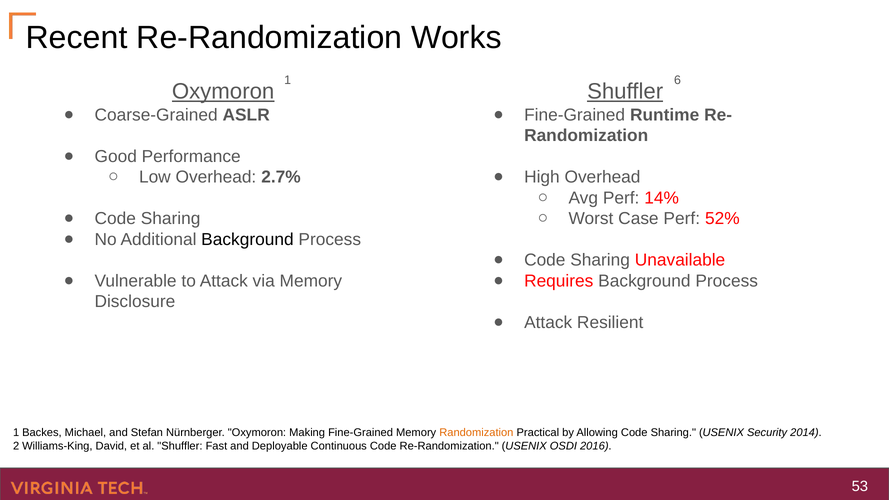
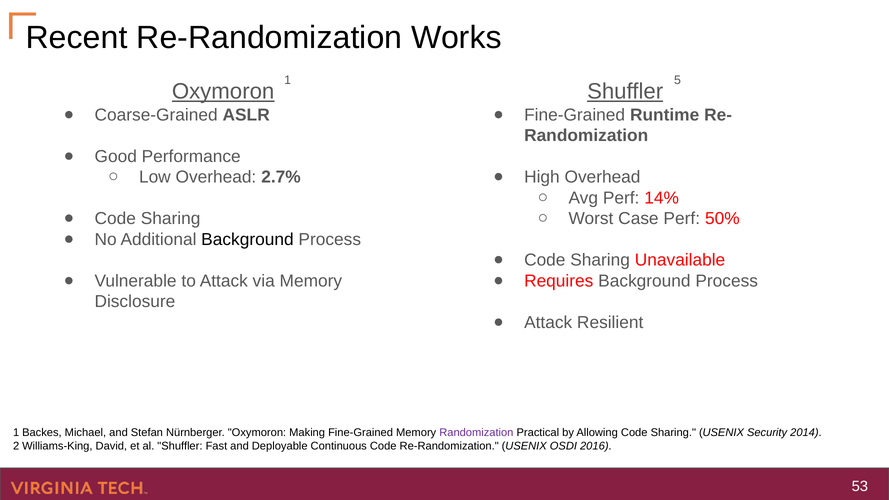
6: 6 -> 5 (678, 80)
52%: 52% -> 50% (722, 219)
Randomization colour: orange -> purple (476, 433)
